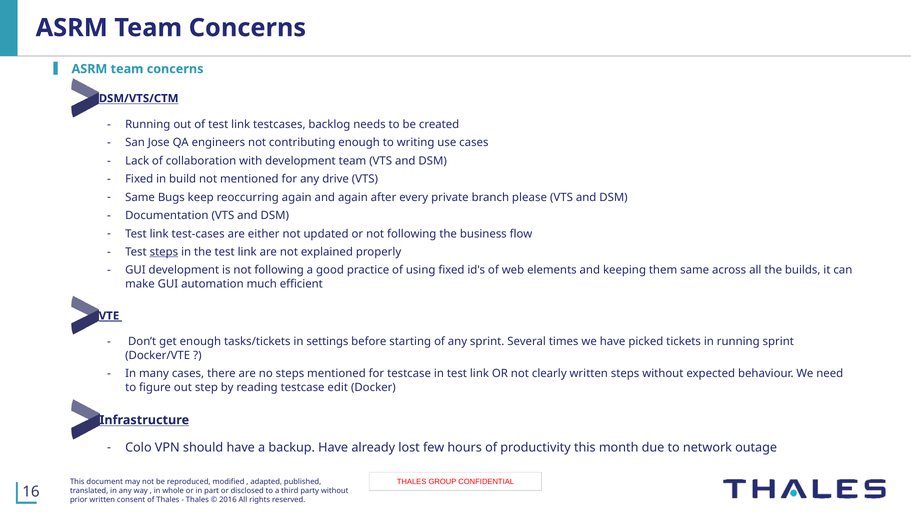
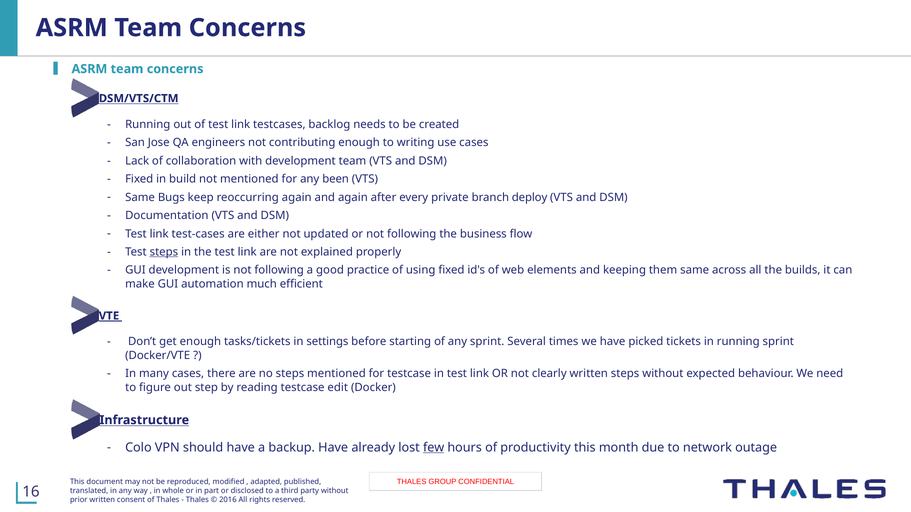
drive: drive -> been (336, 179)
please: please -> deploy (530, 197)
few underline: none -> present (434, 448)
